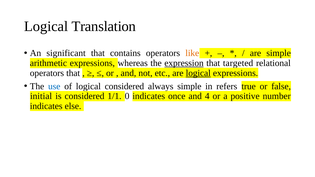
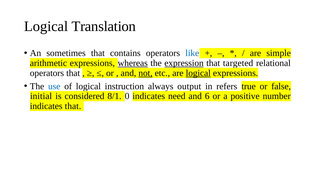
significant: significant -> sometimes (66, 53)
like colour: orange -> blue (192, 53)
whereas underline: none -> present (133, 63)
not underline: none -> present (145, 73)
logical considered: considered -> instruction (124, 86)
always simple: simple -> output (189, 86)
1/1: 1/1 -> 8/1 (114, 96)
once: once -> need (177, 96)
4: 4 -> 6 (207, 96)
indicates else: else -> that (73, 106)
